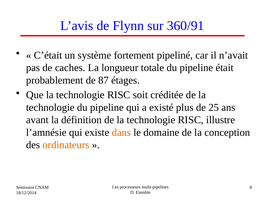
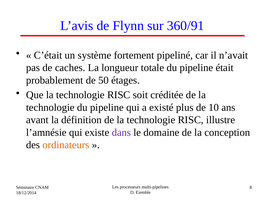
87: 87 -> 50 (103, 80)
25: 25 -> 10 (214, 107)
dans colour: orange -> purple (121, 132)
